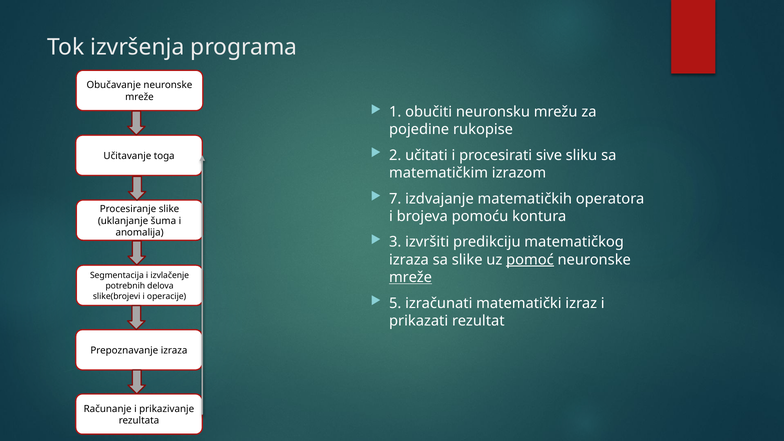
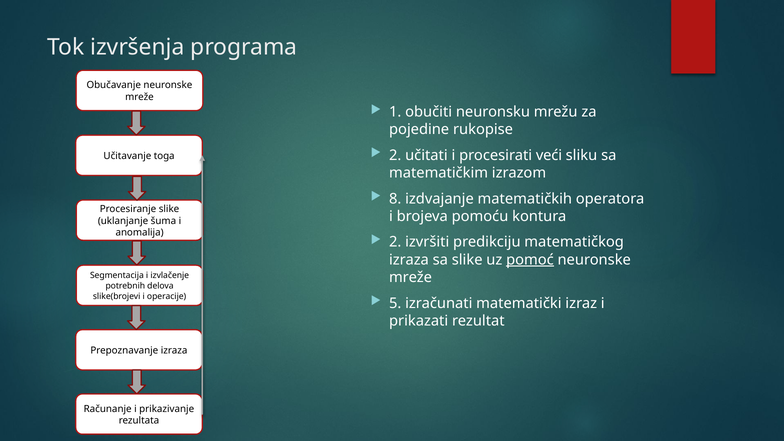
sive: sive -> veći (549, 155)
7: 7 -> 8 (395, 199)
3: 3 -> 2 (395, 242)
mreže underline: present -> none (411, 277)
